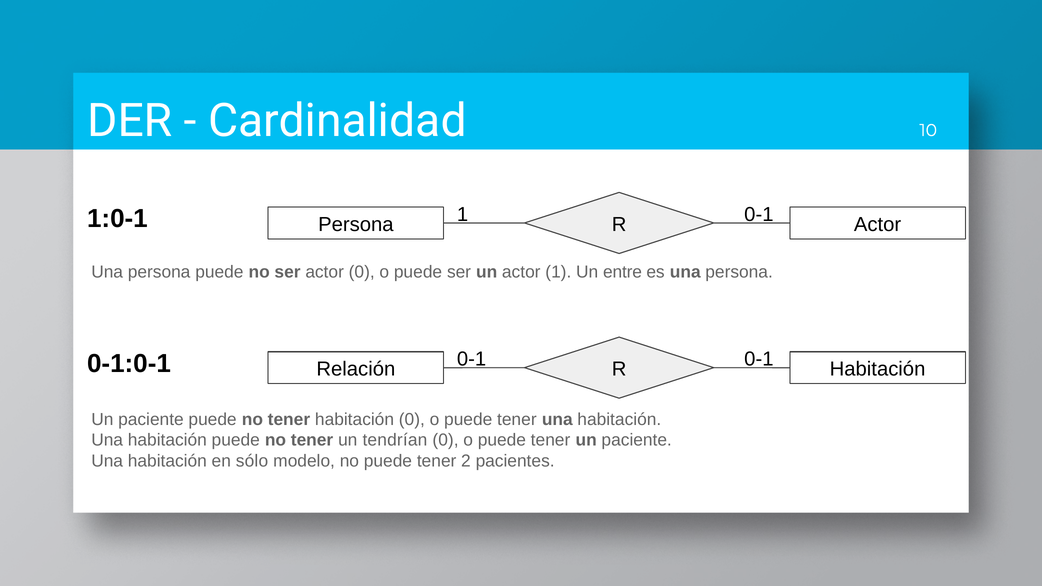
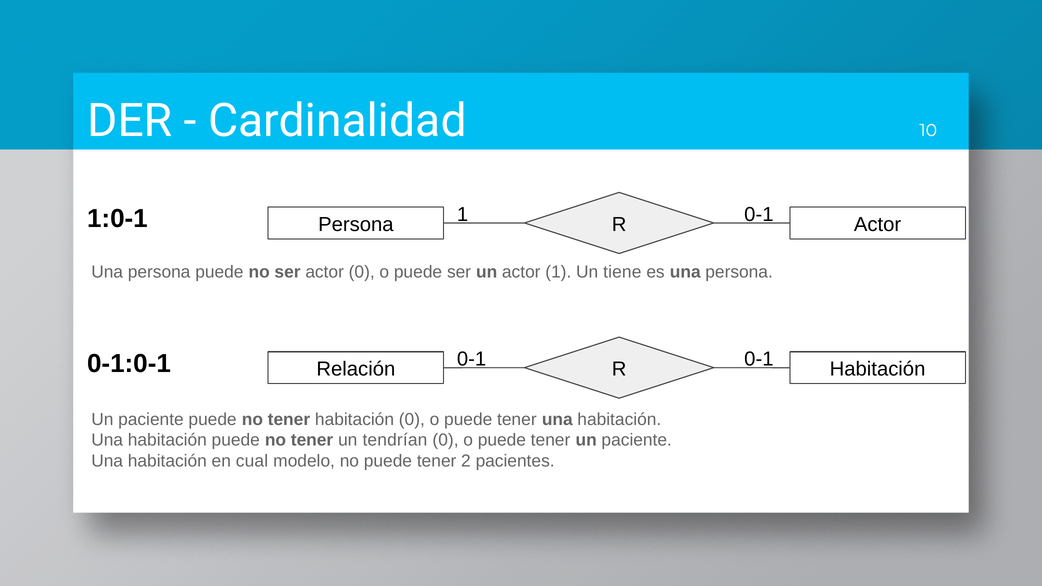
entre: entre -> tiene (622, 272)
sólo: sólo -> cual (252, 461)
